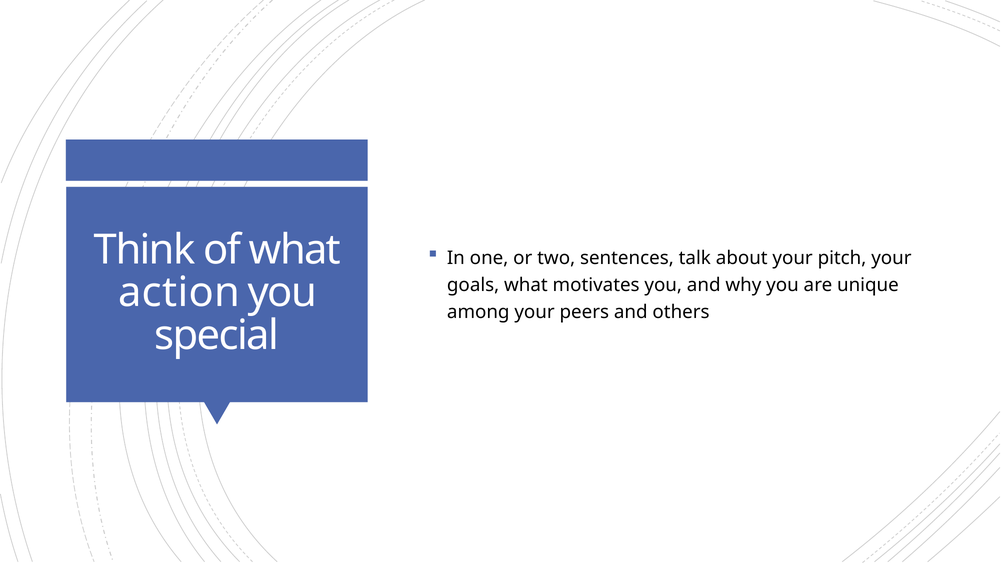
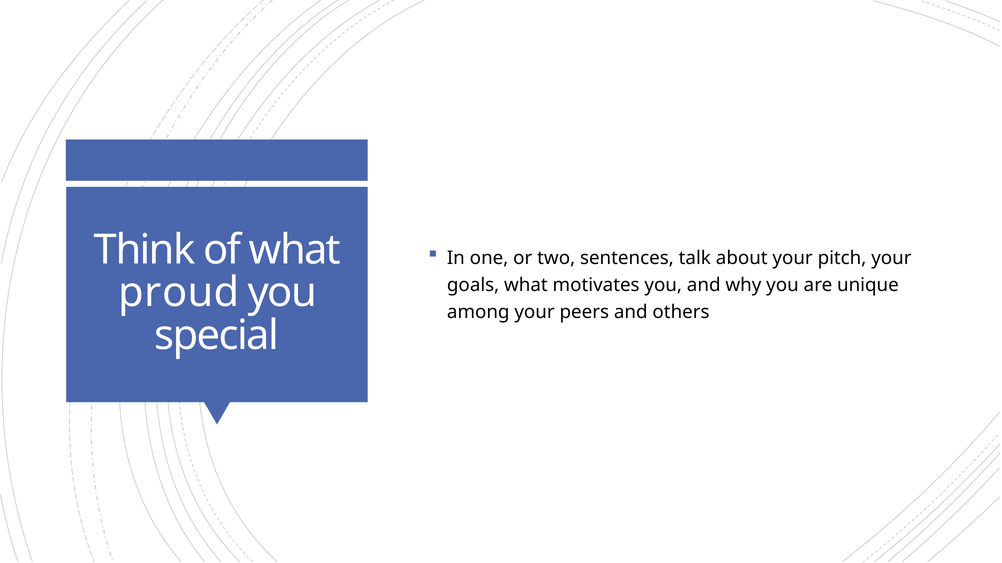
action: action -> proud (179, 293)
